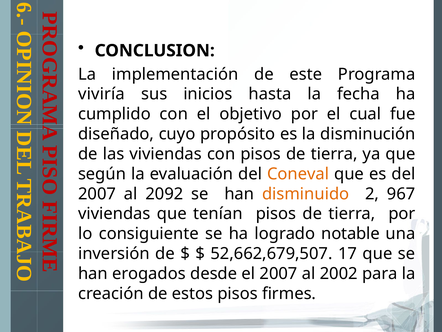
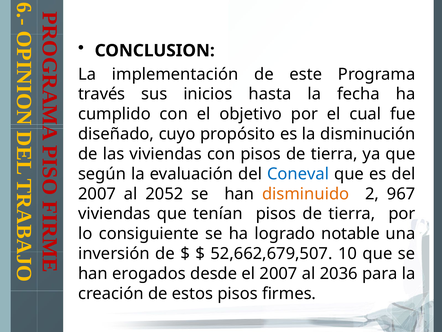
viviría: viviría -> través (102, 94)
Coneval colour: orange -> blue (298, 174)
2092: 2092 -> 2052 (164, 194)
17: 17 -> 10 (348, 253)
2002: 2002 -> 2036 (339, 273)
